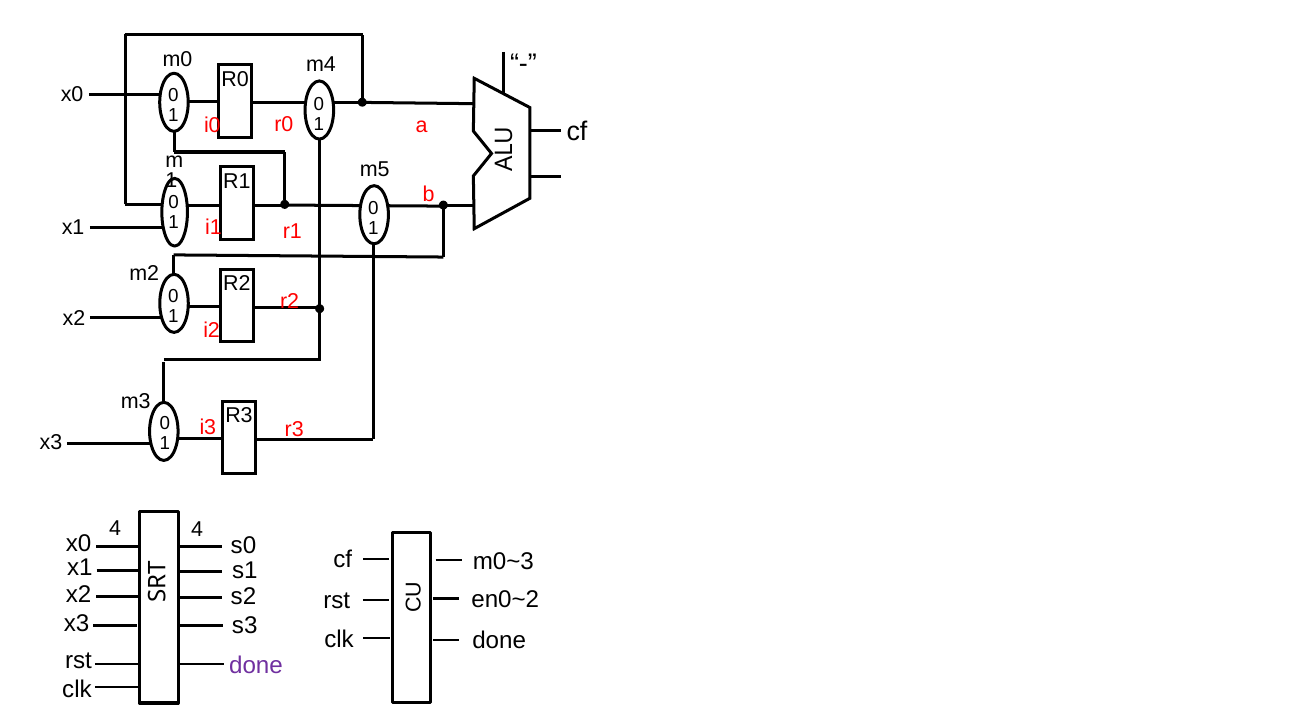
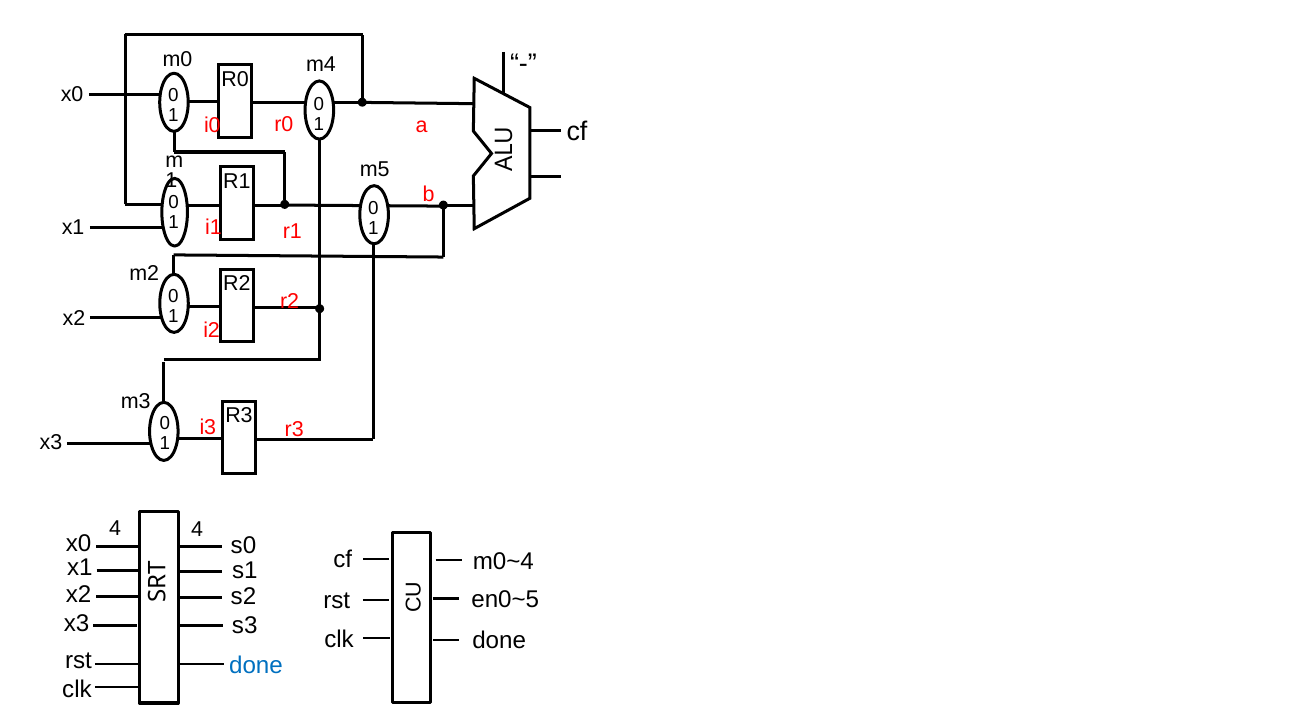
m0~3: m0~3 -> m0~4 (503, 561)
en0~2: en0~2 -> en0~5 (505, 600)
done colour: purple -> blue (256, 665)
